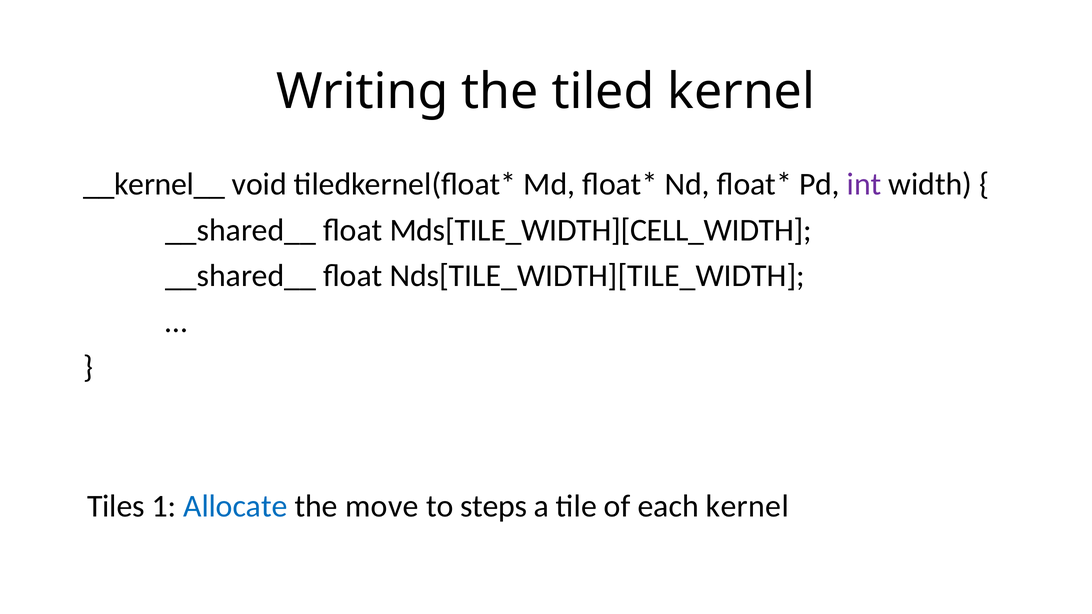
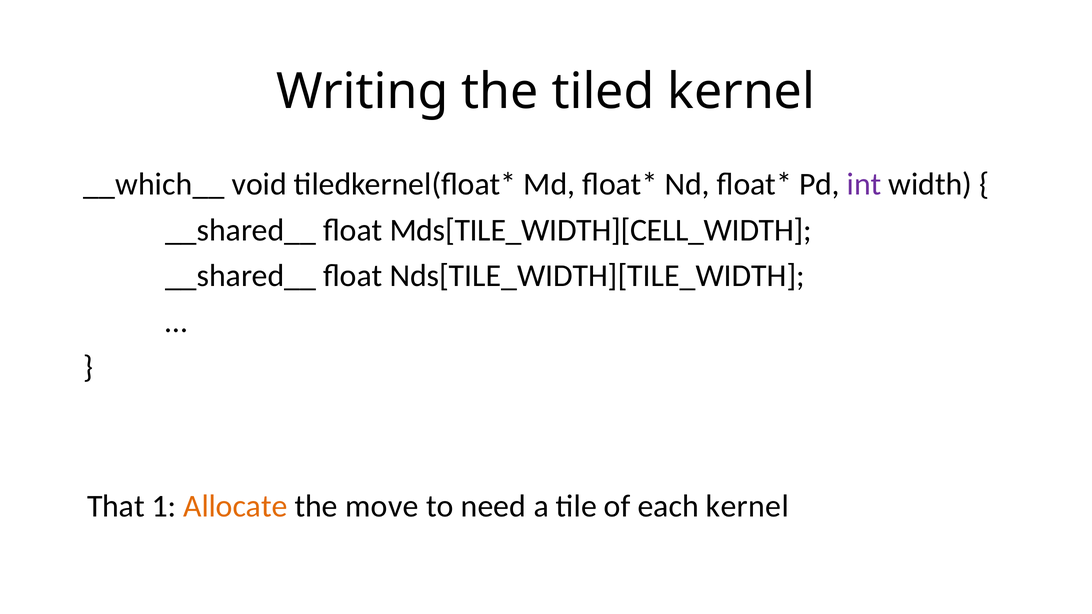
__kernel__: __kernel__ -> __which__ (154, 185)
Tiles: Tiles -> That (116, 507)
Allocate colour: blue -> orange (235, 507)
steps: steps -> need (493, 507)
